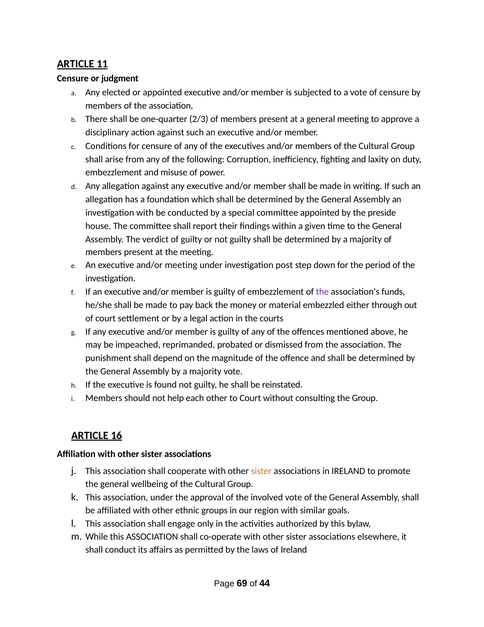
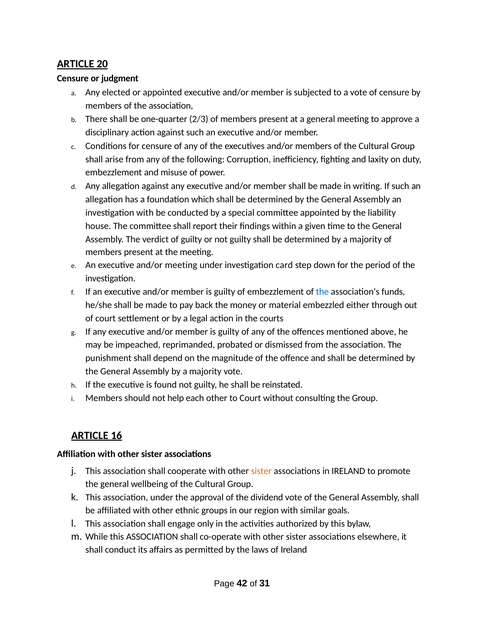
11: 11 -> 20 (102, 64)
preside: preside -> liability (382, 212)
post: post -> card (284, 265)
the colour: purple -> blue (322, 291)
involved: involved -> dividend (267, 497)
69: 69 -> 42 (242, 583)
44: 44 -> 31 (265, 583)
